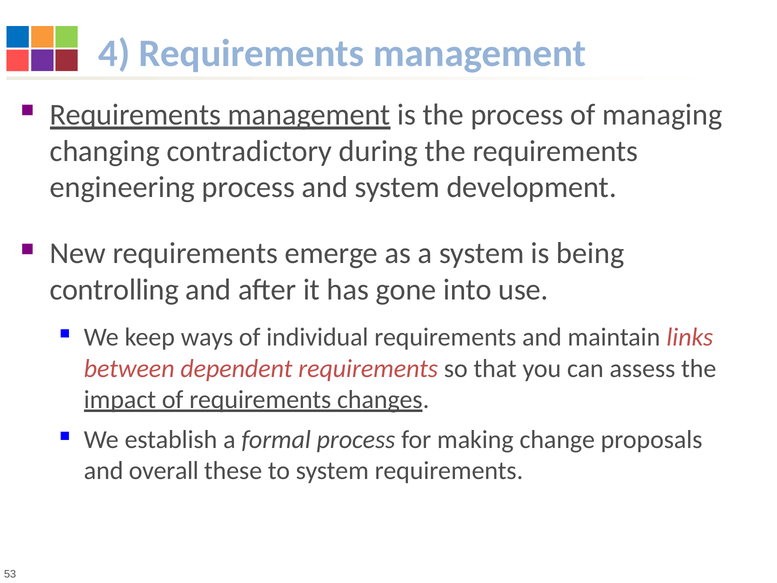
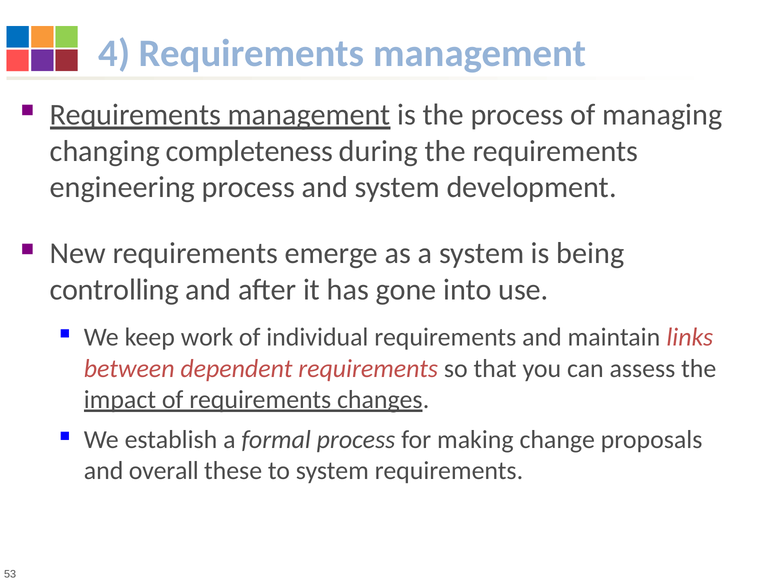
contradictory: contradictory -> completeness (249, 151)
ways: ways -> work (207, 337)
